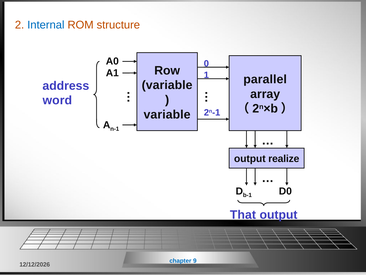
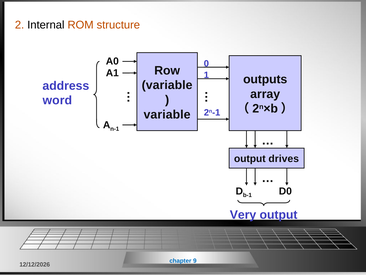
Internal colour: blue -> black (46, 25)
parallel: parallel -> outputs (265, 79)
realize: realize -> drives (284, 159)
That: That -> Very (243, 214)
